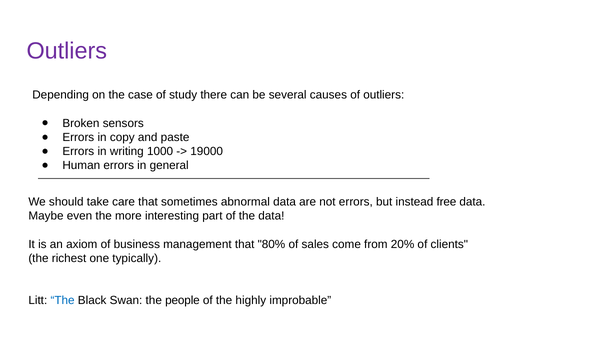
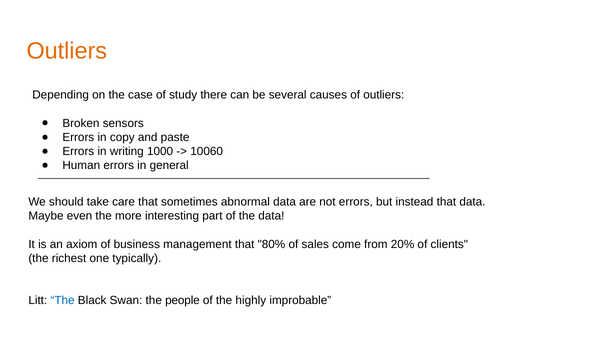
Outliers colour: purple -> orange (67, 51)
19000: 19000 -> 10060 (207, 151)
instead free: free -> that (446, 202)
